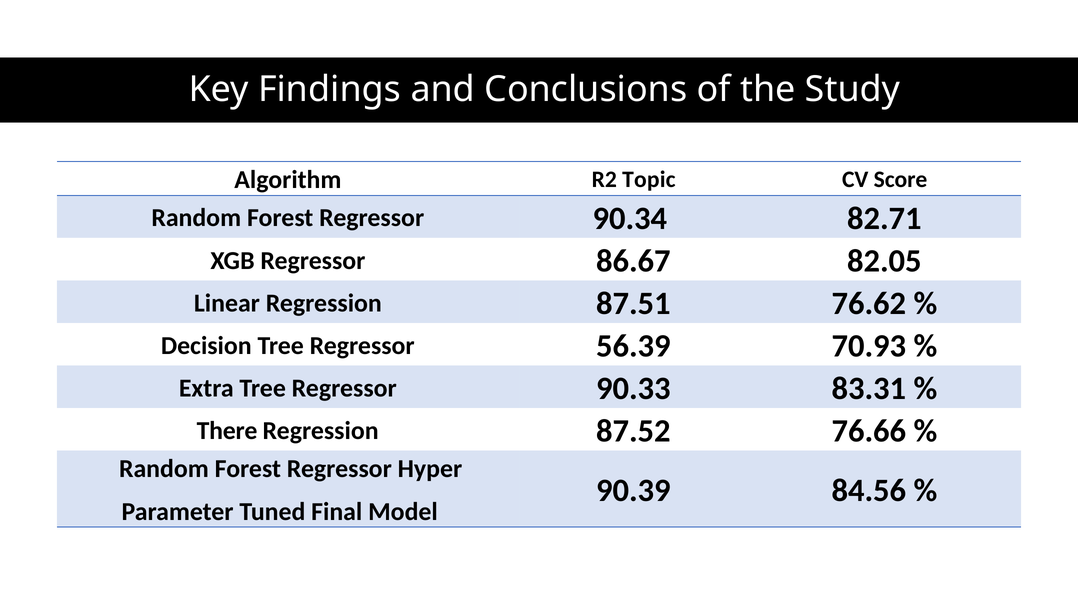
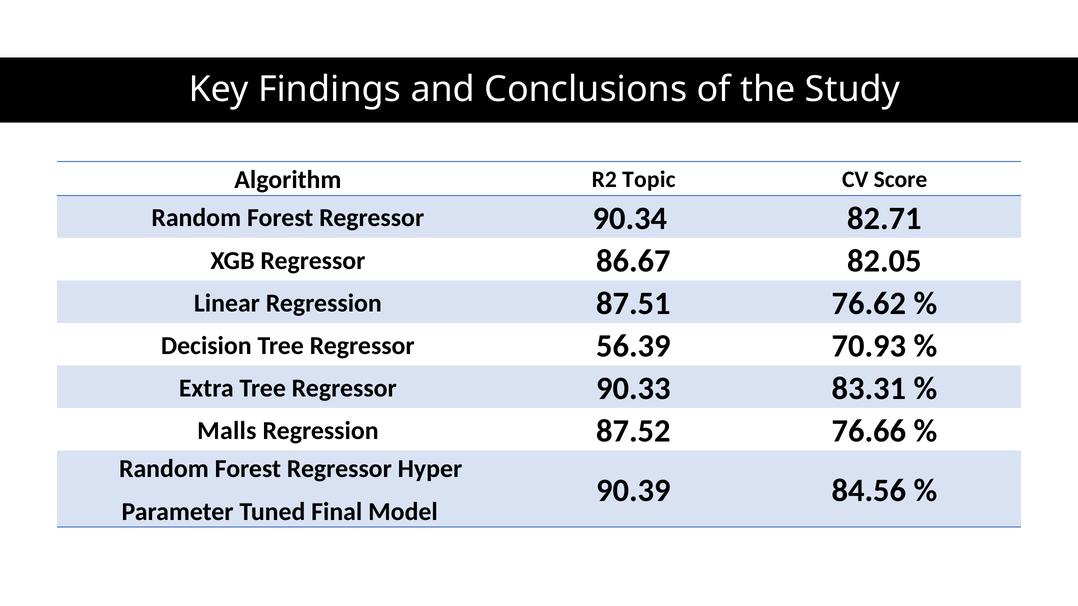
There: There -> Malls (227, 431)
